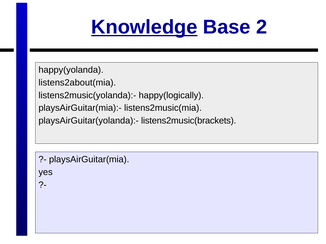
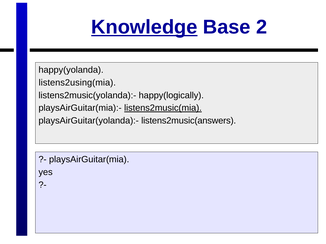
listens2about(mia: listens2about(mia -> listens2using(mia (77, 83)
listens2music(mia underline: none -> present (163, 108)
listens2music(brackets: listens2music(brackets -> listens2music(answers (189, 121)
